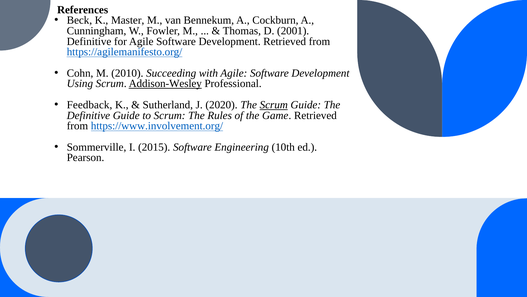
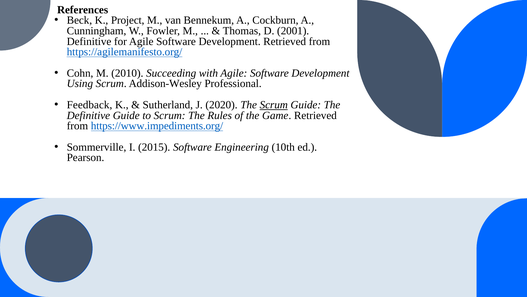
Master: Master -> Project (128, 20)
Addison-Wesley underline: present -> none (165, 84)
https://www.involvement.org/: https://www.involvement.org/ -> https://www.impediments.org/ (157, 126)
